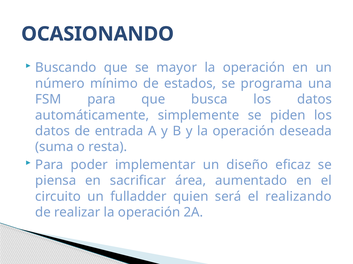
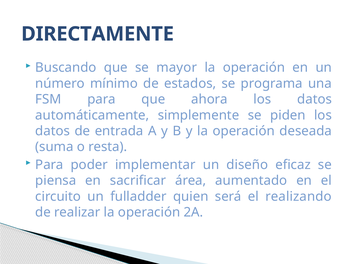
OCASIONANDO: OCASIONANDO -> DIRECTAMENTE (98, 34)
busca: busca -> ahora (209, 100)
